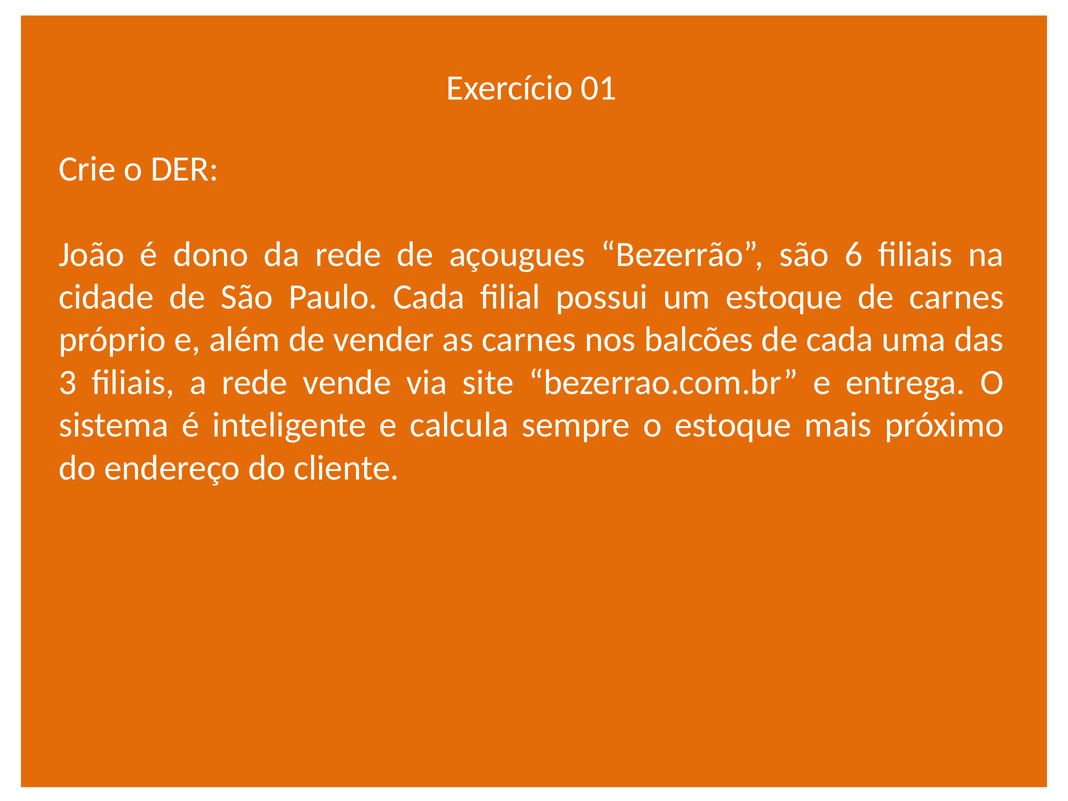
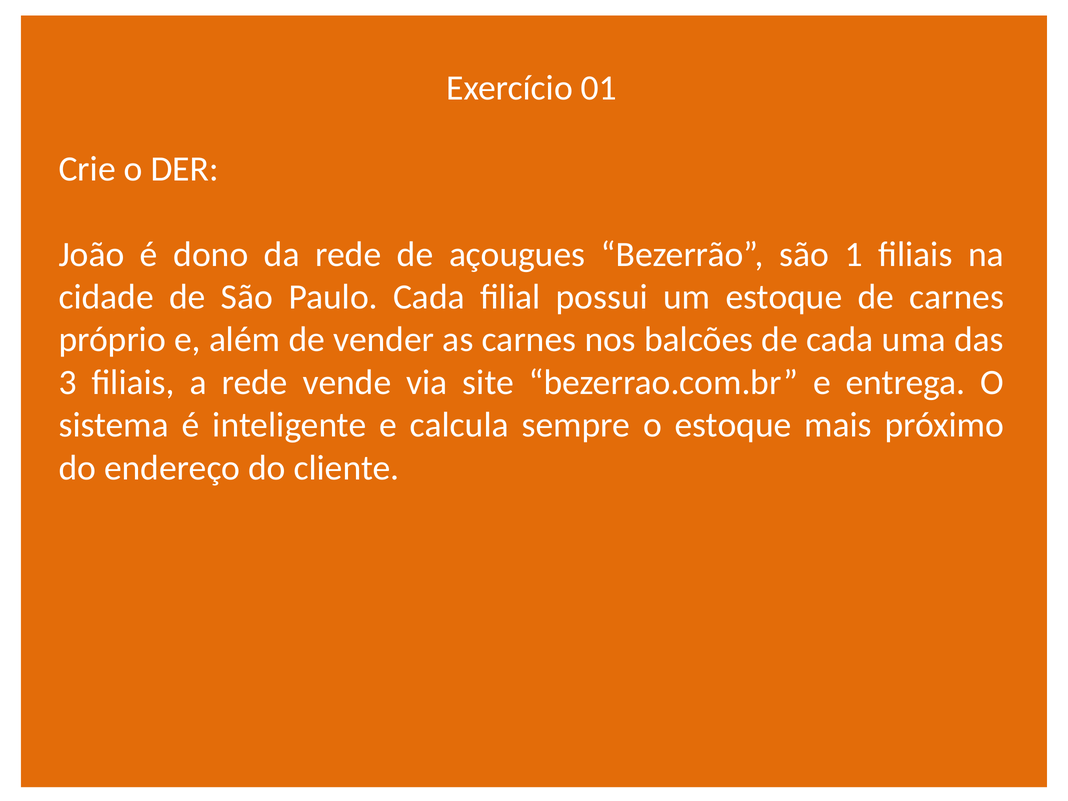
6: 6 -> 1 (854, 254)
